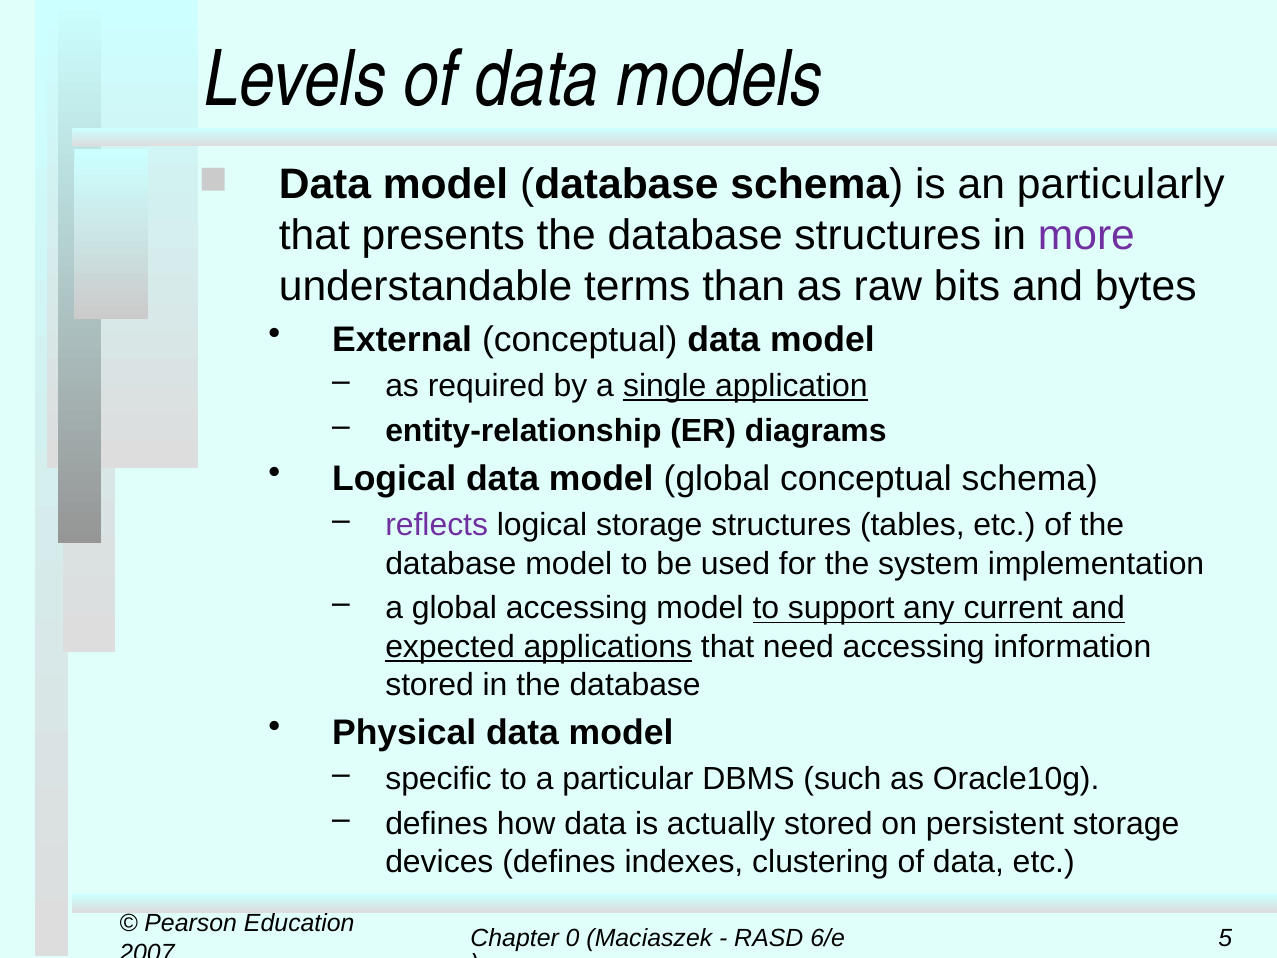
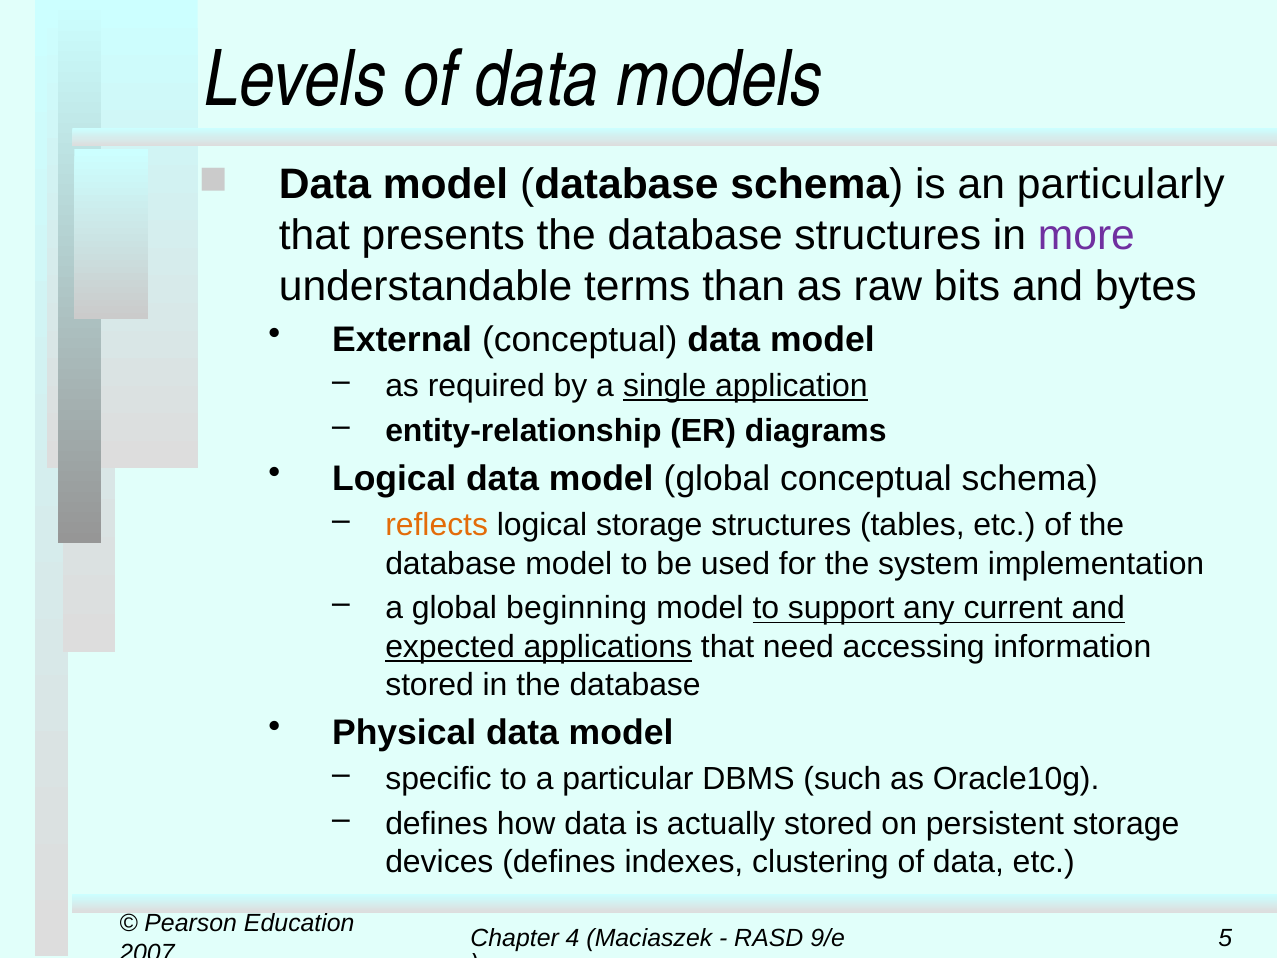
reflects colour: purple -> orange (437, 525)
global accessing: accessing -> beginning (577, 608)
0: 0 -> 4 (573, 938)
6/e: 6/e -> 9/e (828, 938)
